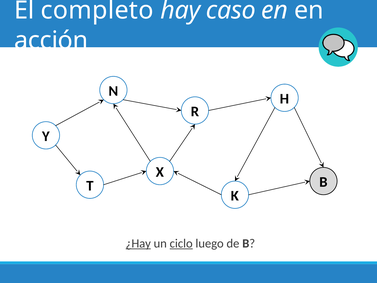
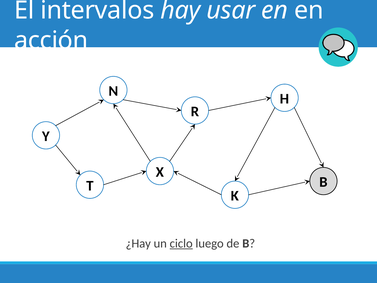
completo: completo -> intervalos (97, 10)
caso: caso -> usar (231, 10)
¿Hay underline: present -> none (138, 243)
